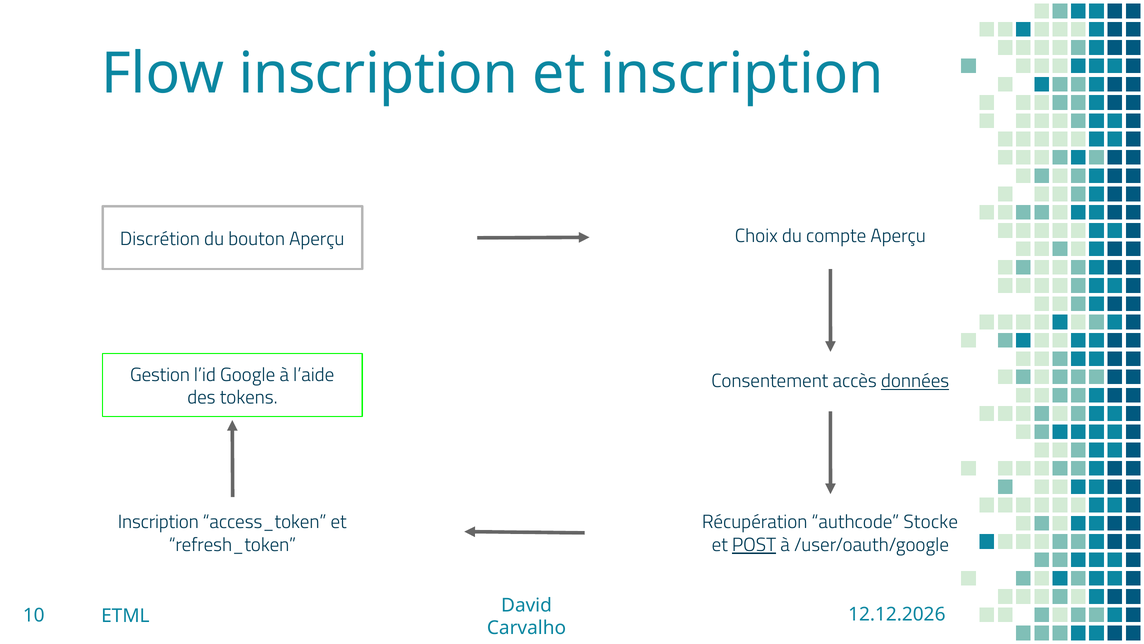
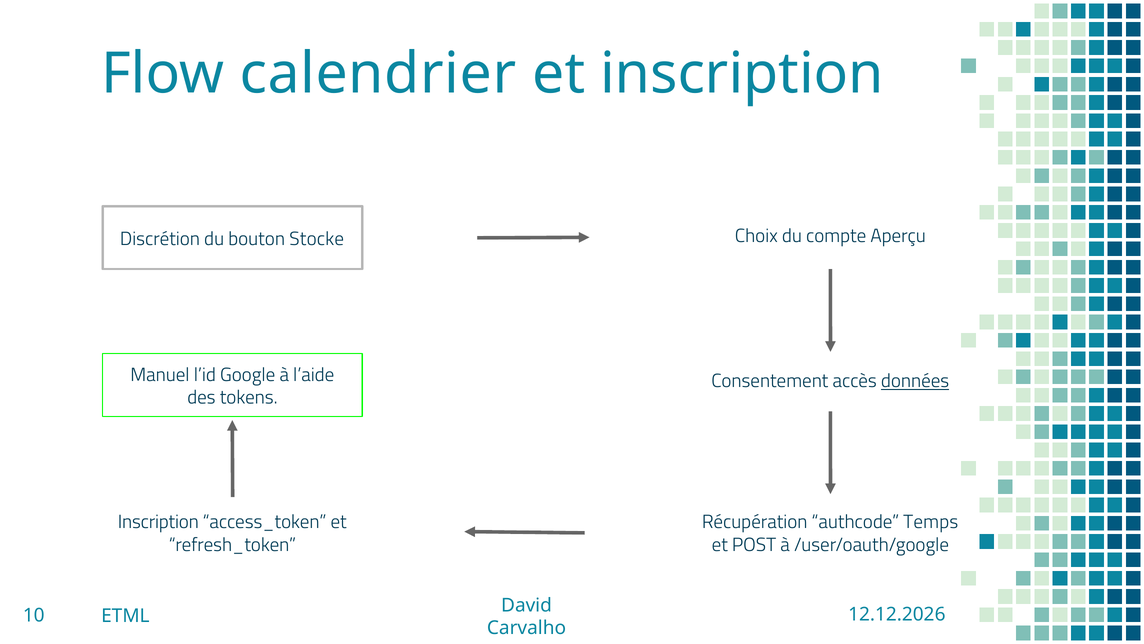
Flow inscription: inscription -> calendrier (378, 74)
bouton Aperçu: Aperçu -> Stocke (317, 239)
Gestion: Gestion -> Manuel (160, 375)
Stocke: Stocke -> Temps (931, 522)
POST underline: present -> none (754, 545)
